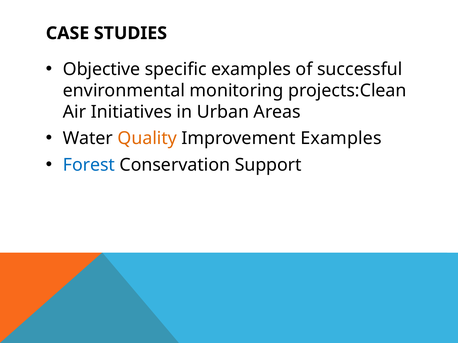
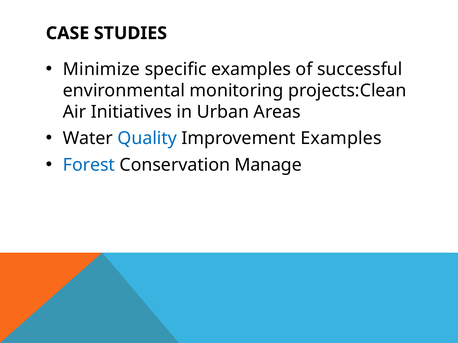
Objective: Objective -> Minimize (102, 69)
Quality colour: orange -> blue (147, 139)
Support: Support -> Manage (268, 165)
